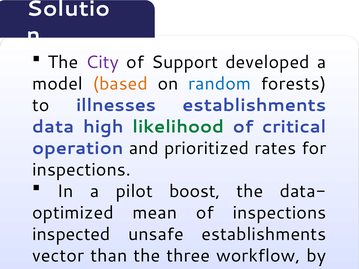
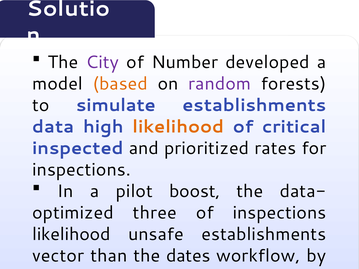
Support: Support -> Number (185, 62)
random colour: blue -> purple (220, 84)
illnesses: illnesses -> simulate (116, 105)
likelihood colour: green -> orange (178, 127)
operation: operation -> inspected (78, 148)
mean: mean -> three (155, 213)
inspected: inspected -> likelihood (71, 234)
three: three -> dates (188, 256)
